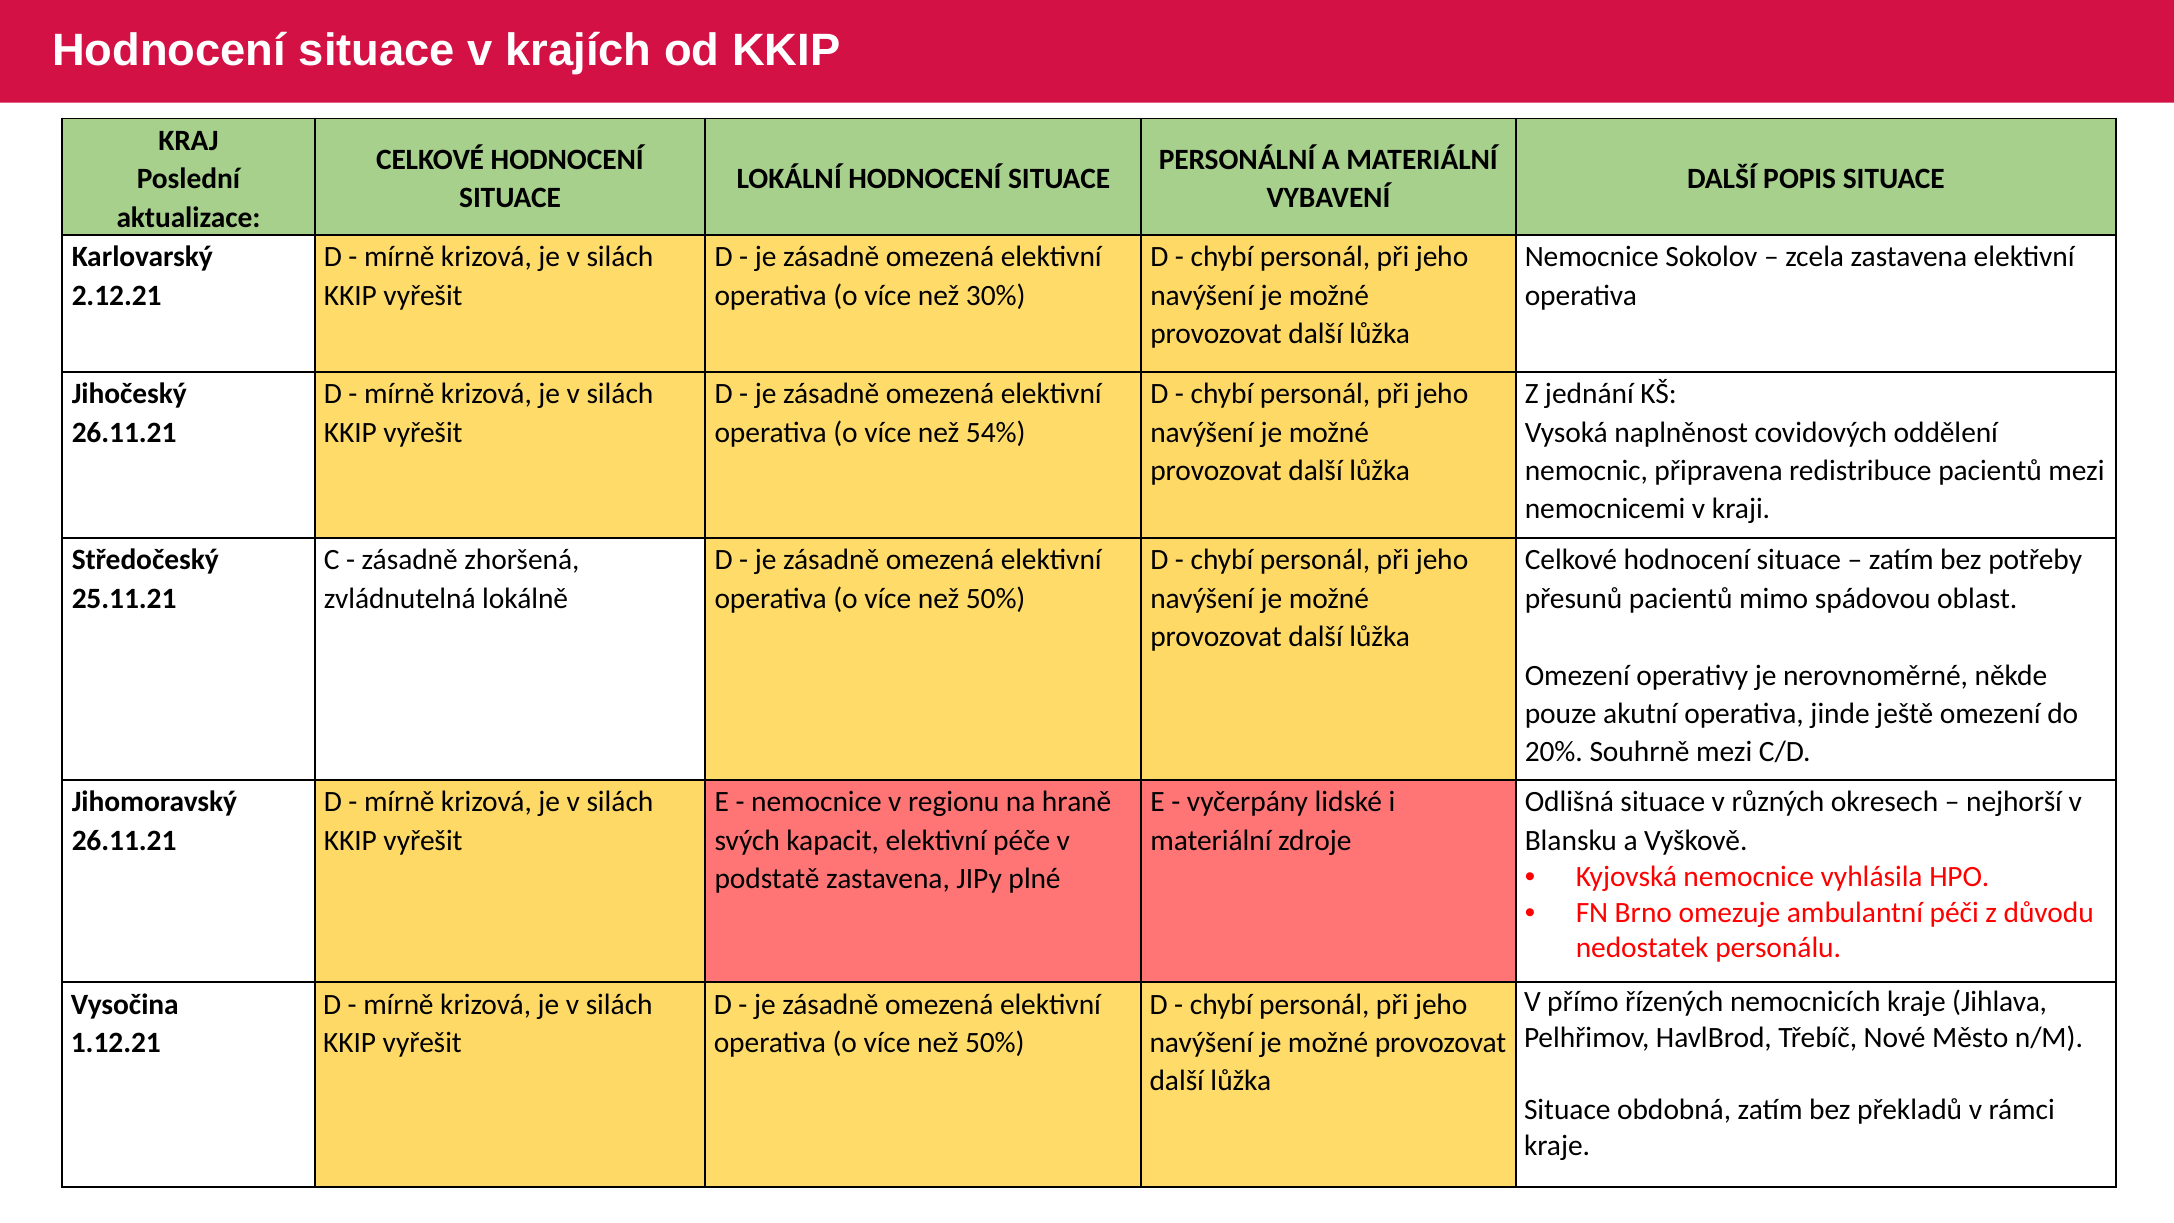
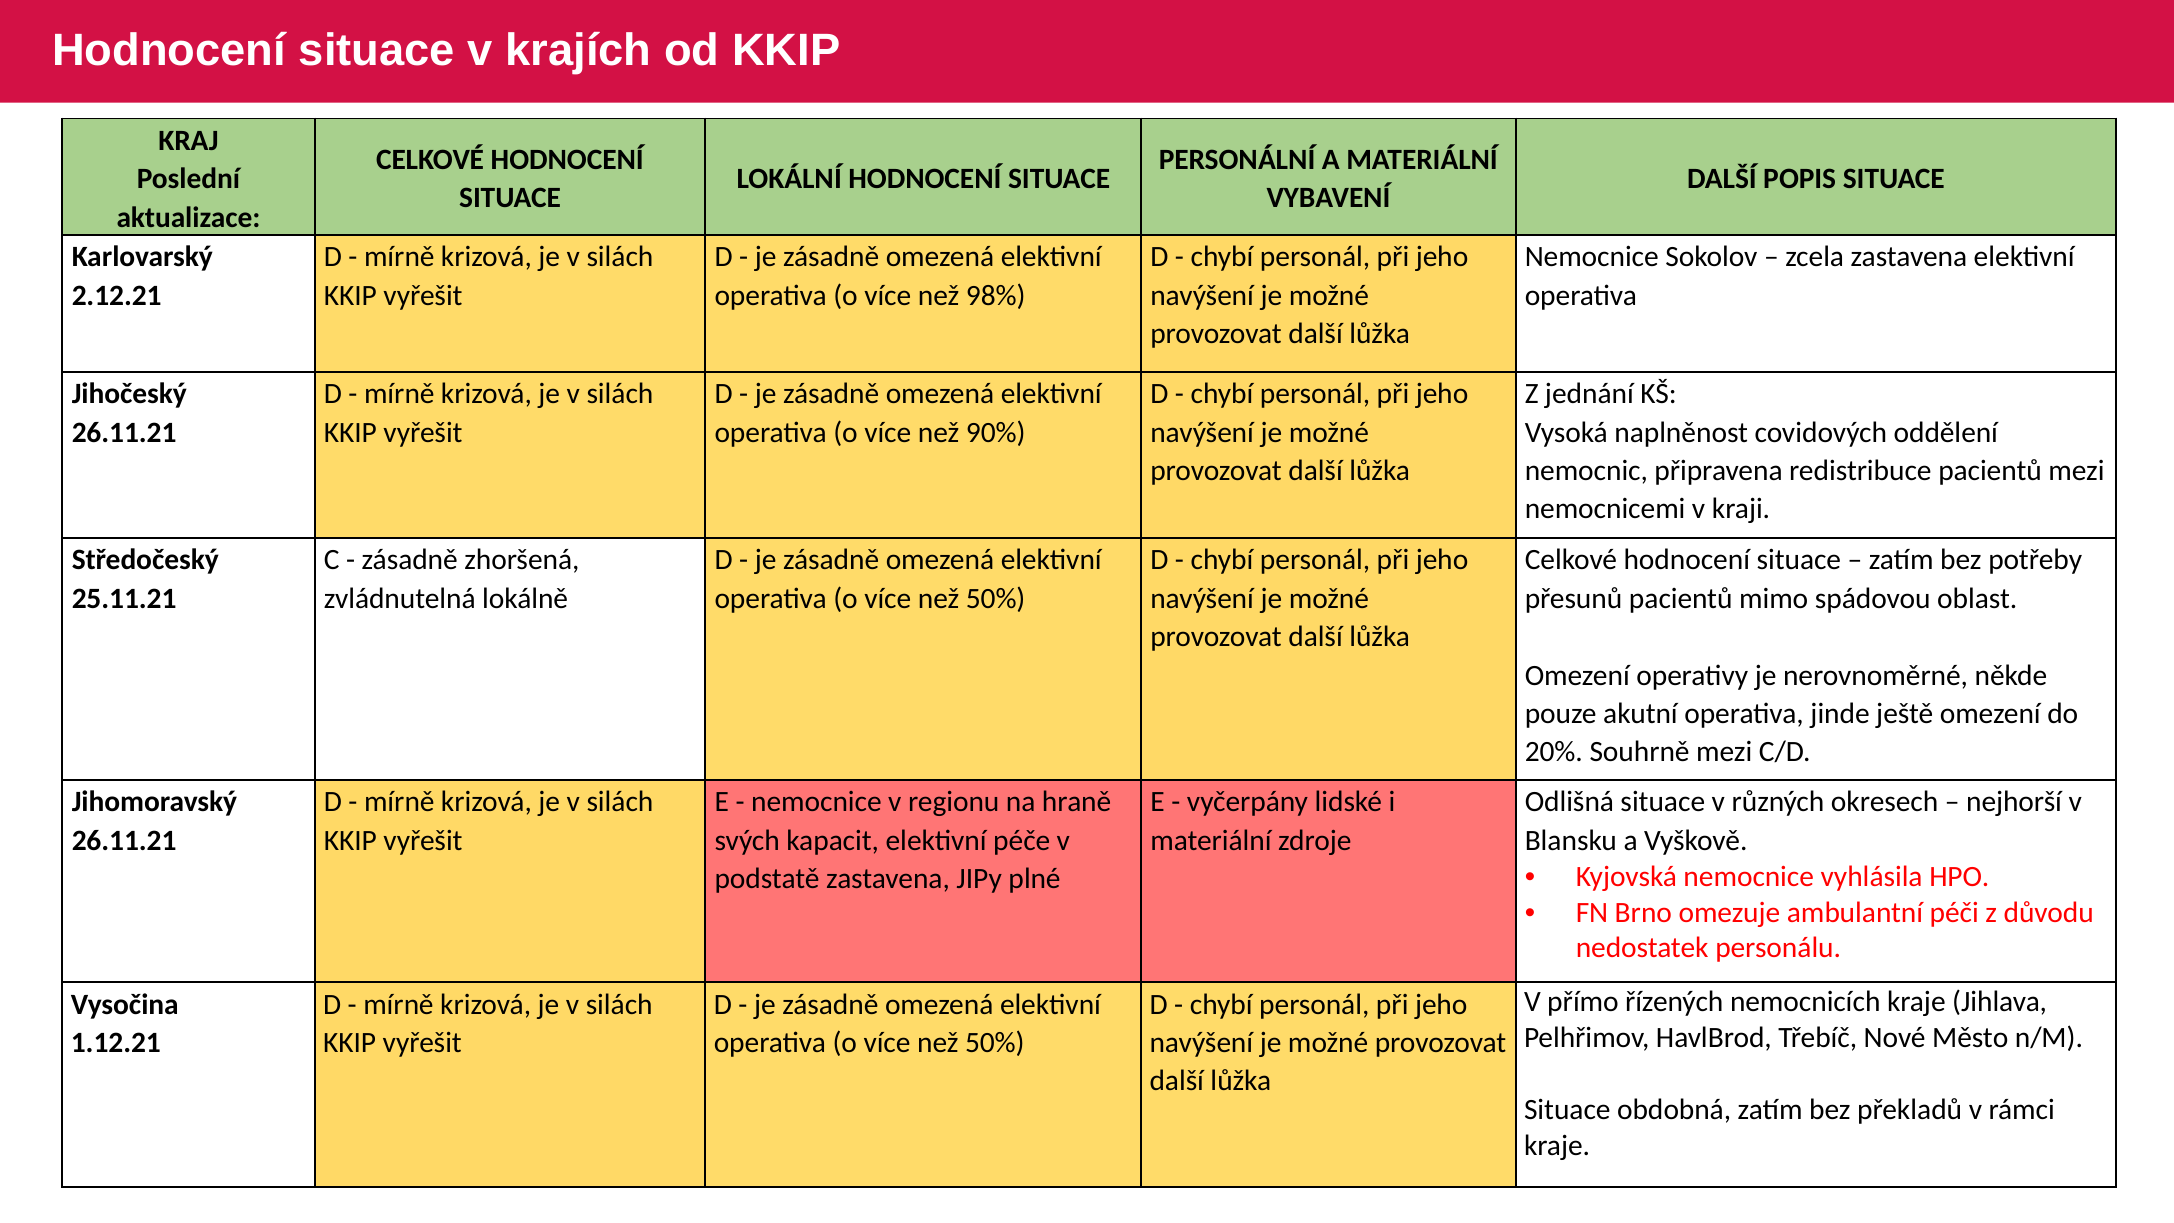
30%: 30% -> 98% (996, 296)
54%: 54% -> 90% (996, 432)
